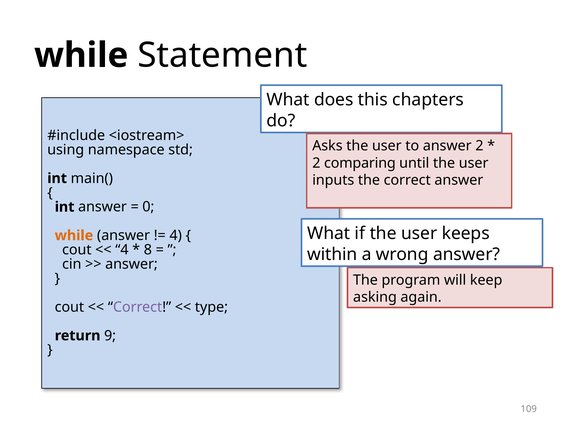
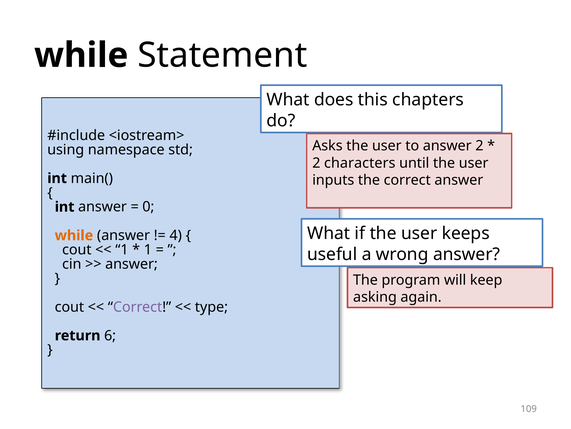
comparing: comparing -> characters (360, 163)
4: 4 -> 1 (122, 249)
8: 8 -> 1 (148, 249)
within: within -> useful (332, 254)
9: 9 -> 6 (110, 335)
